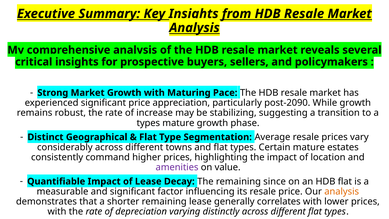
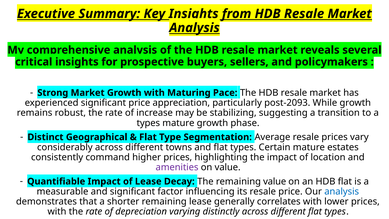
post-2090: post-2090 -> post-2093 (287, 103)
remaining since: since -> value (275, 181)
analysis colour: orange -> blue (342, 191)
